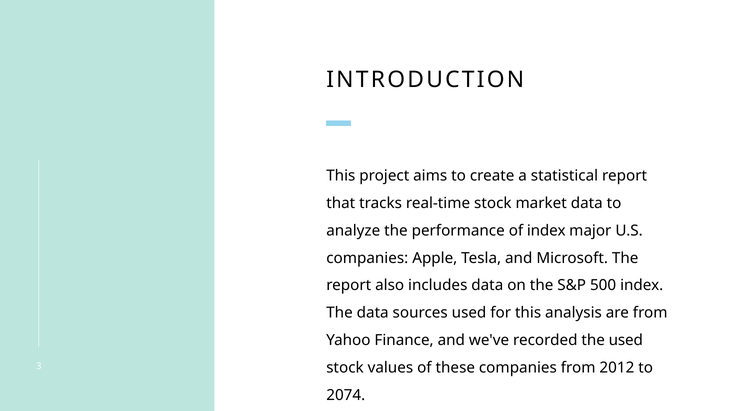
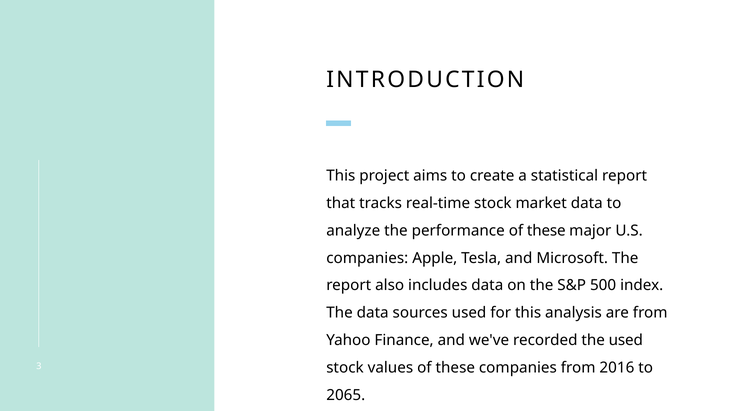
performance of index: index -> these (546, 230)
2012: 2012 -> 2016 (617, 367)
2074: 2074 -> 2065 (346, 395)
